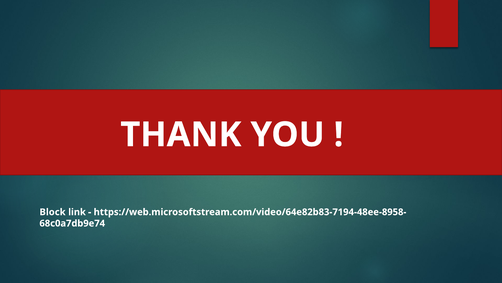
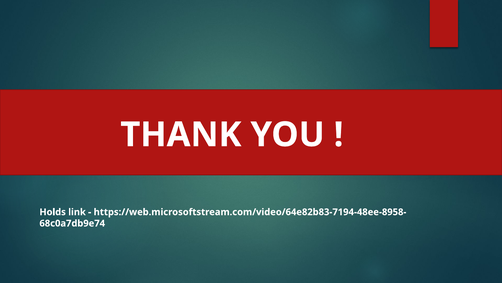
Block: Block -> Holds (53, 212)
